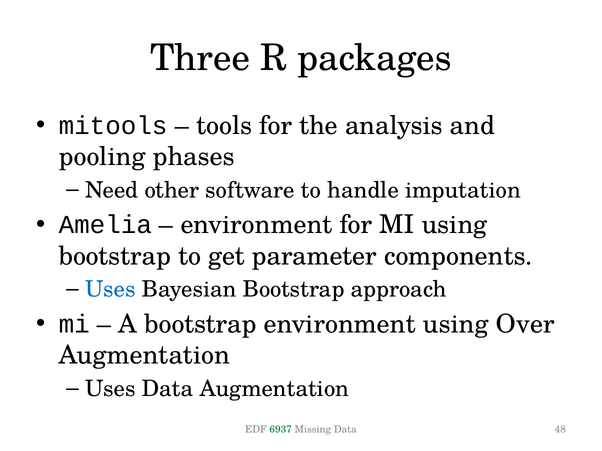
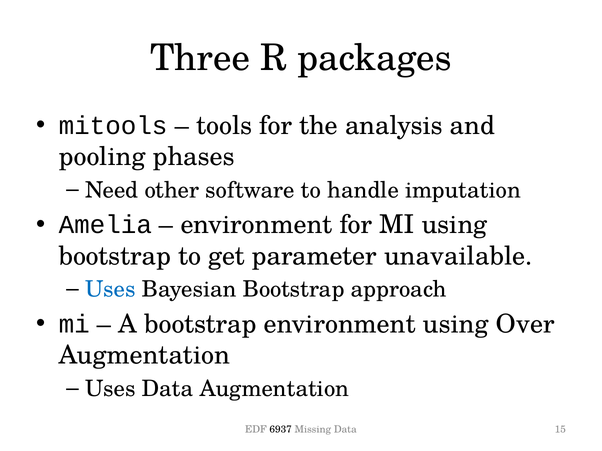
components: components -> unavailable (458, 256)
6937 colour: green -> black (281, 430)
48: 48 -> 15 (560, 430)
